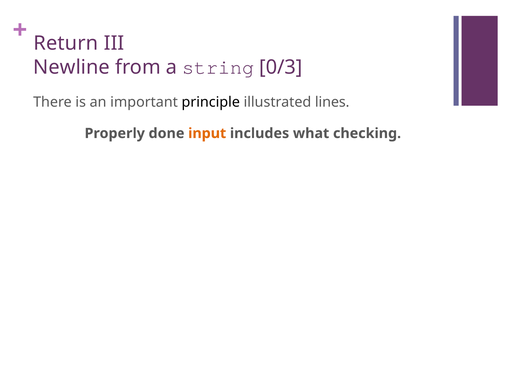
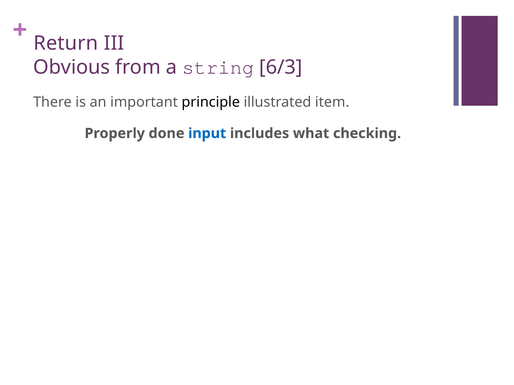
Newline: Newline -> Obvious (72, 67)
0/3: 0/3 -> 6/3 (281, 67)
lines: lines -> item (332, 102)
input colour: orange -> blue (207, 134)
